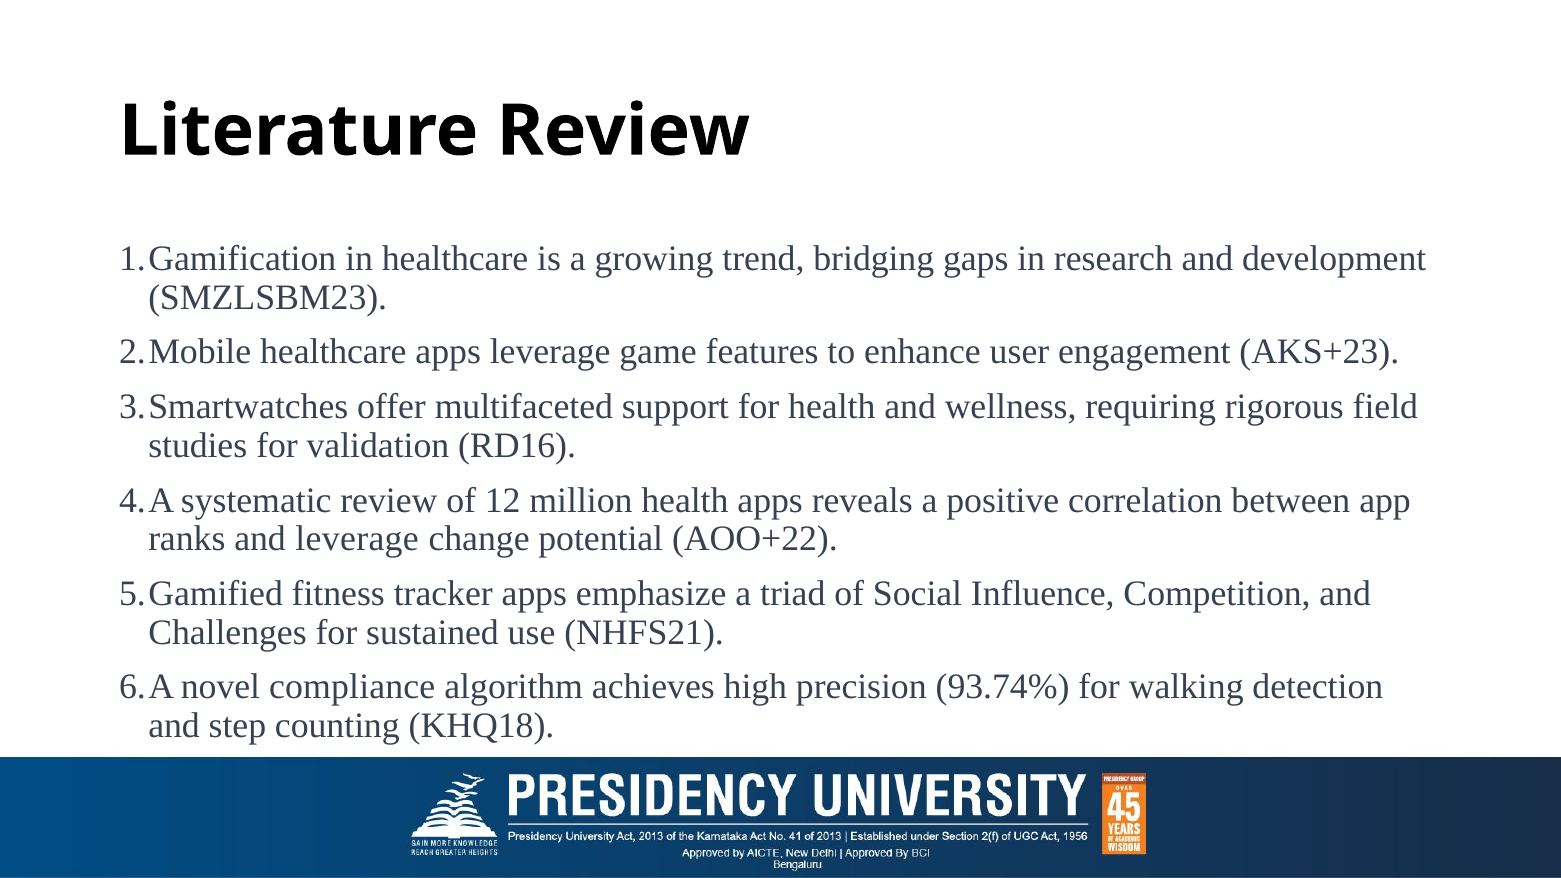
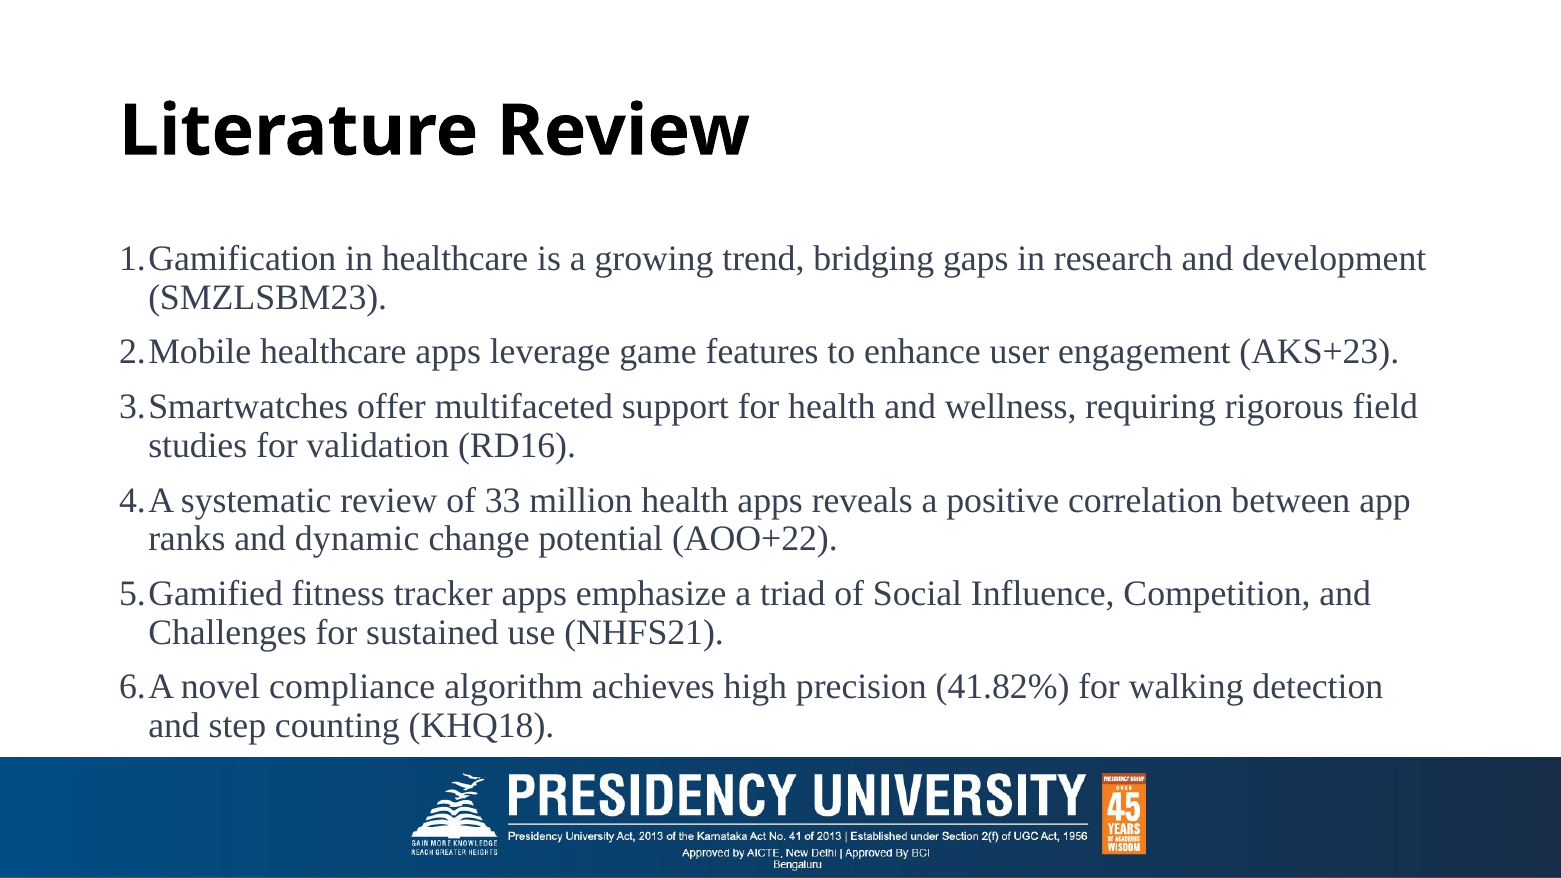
12: 12 -> 33 (503, 500)
and leverage: leverage -> dynamic (357, 539)
93.74%: 93.74% -> 41.82% (1003, 687)
